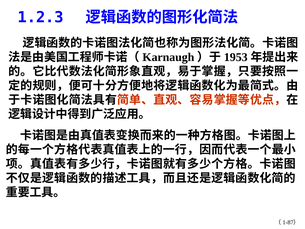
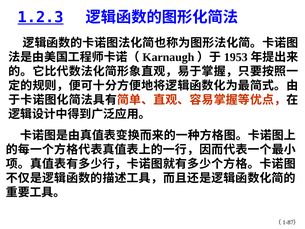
1.2.3 underline: none -> present (41, 17)
